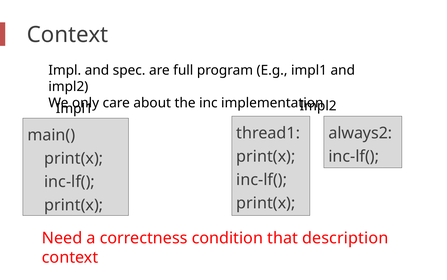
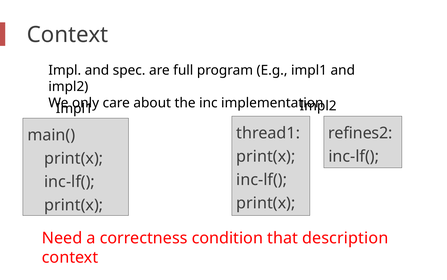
always2: always2 -> refines2 (360, 133)
